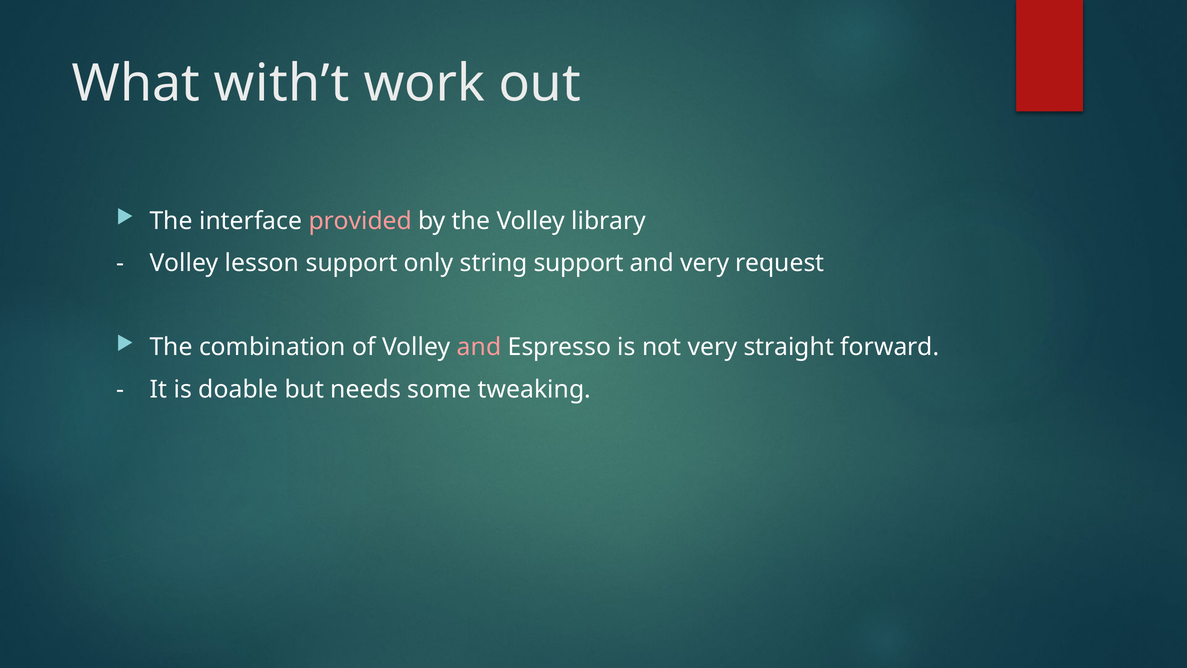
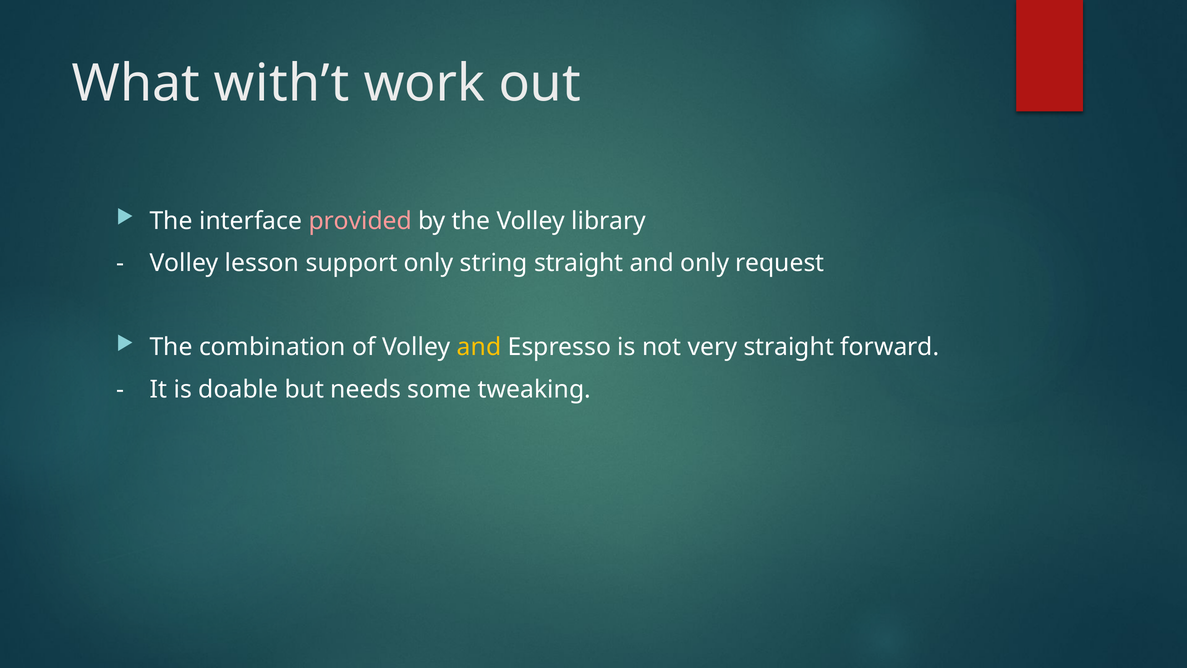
string support: support -> straight (579, 263)
and very: very -> only (705, 263)
and colour: pink -> yellow (479, 347)
